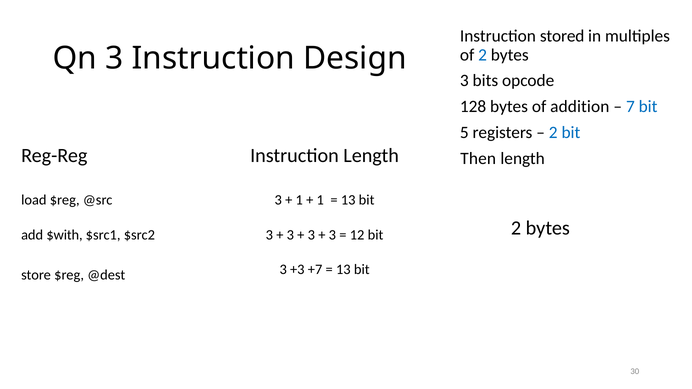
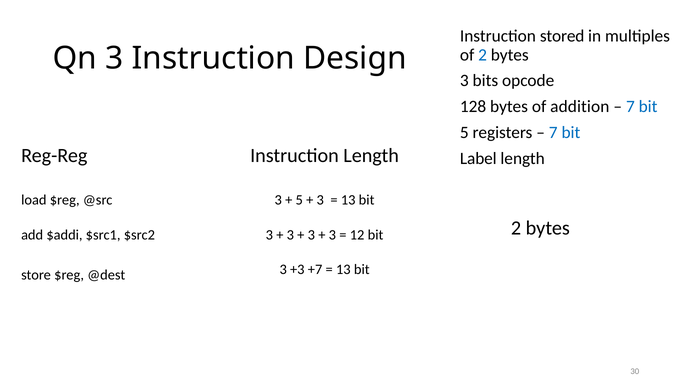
2: 2 -> 7 (553, 133)
Then: Then -> Label (478, 158)
1: 1 -> 5 (299, 200)
1: 1 -> 3 (320, 200)
$with: $with -> $addi (65, 235)
